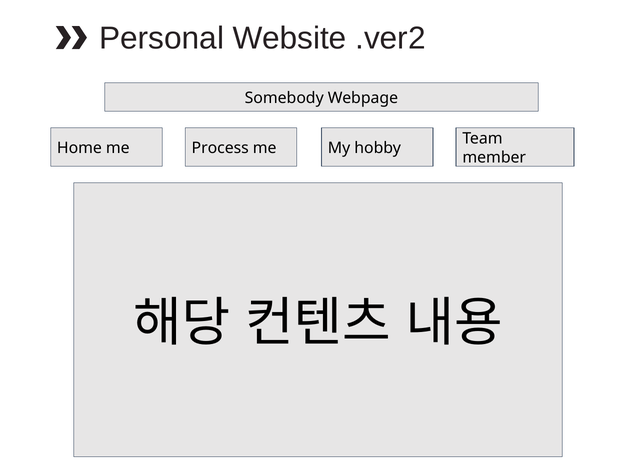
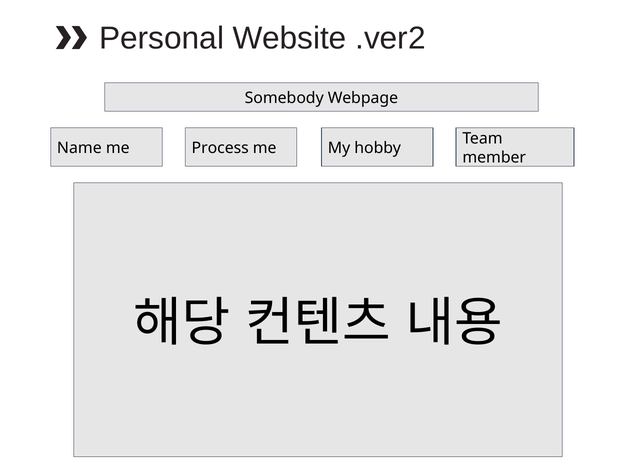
Home: Home -> Name (79, 148)
